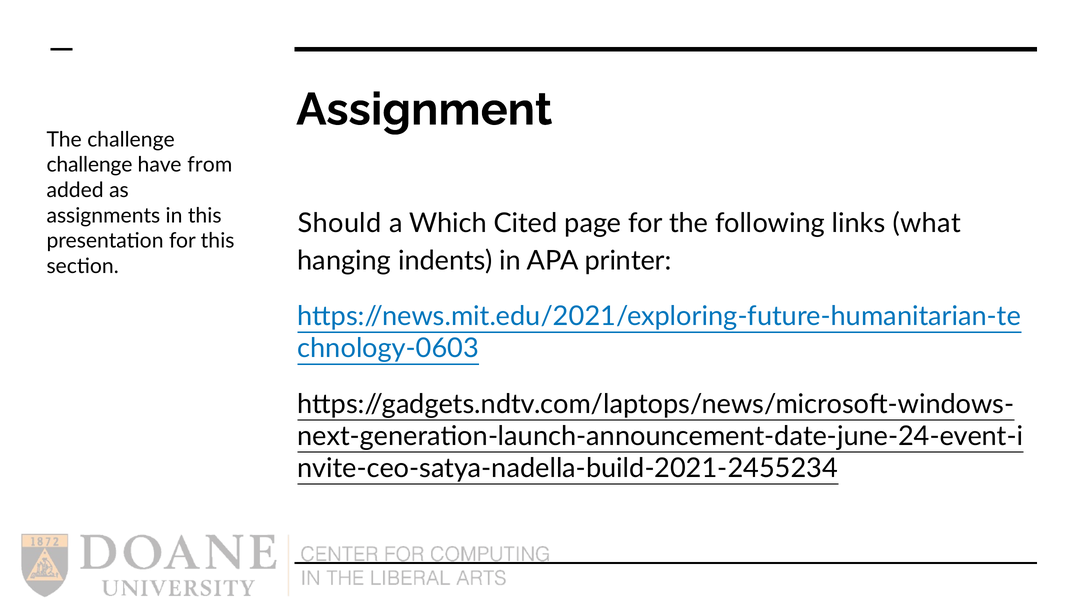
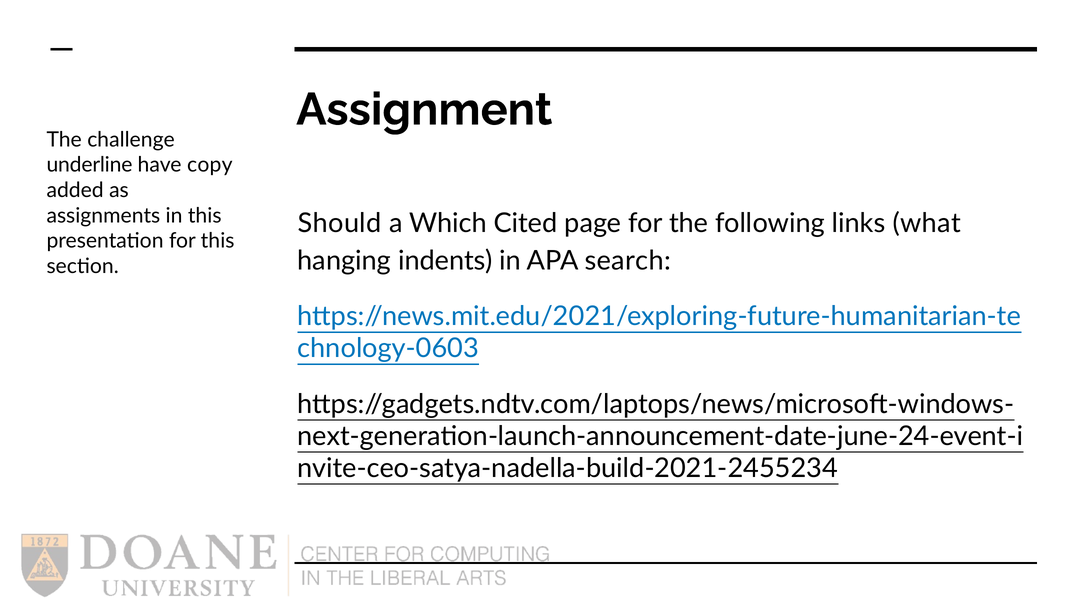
challenge: challenge -> underline (89, 165)
from: from -> copy (210, 165)
printer: printer -> search (628, 261)
